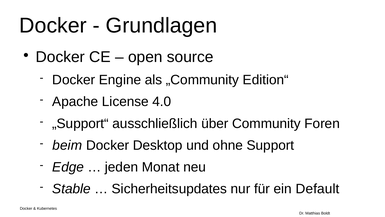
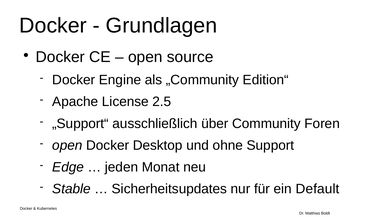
4.0: 4.0 -> 2.5 (162, 102)
beim: beim -> open (67, 145)
